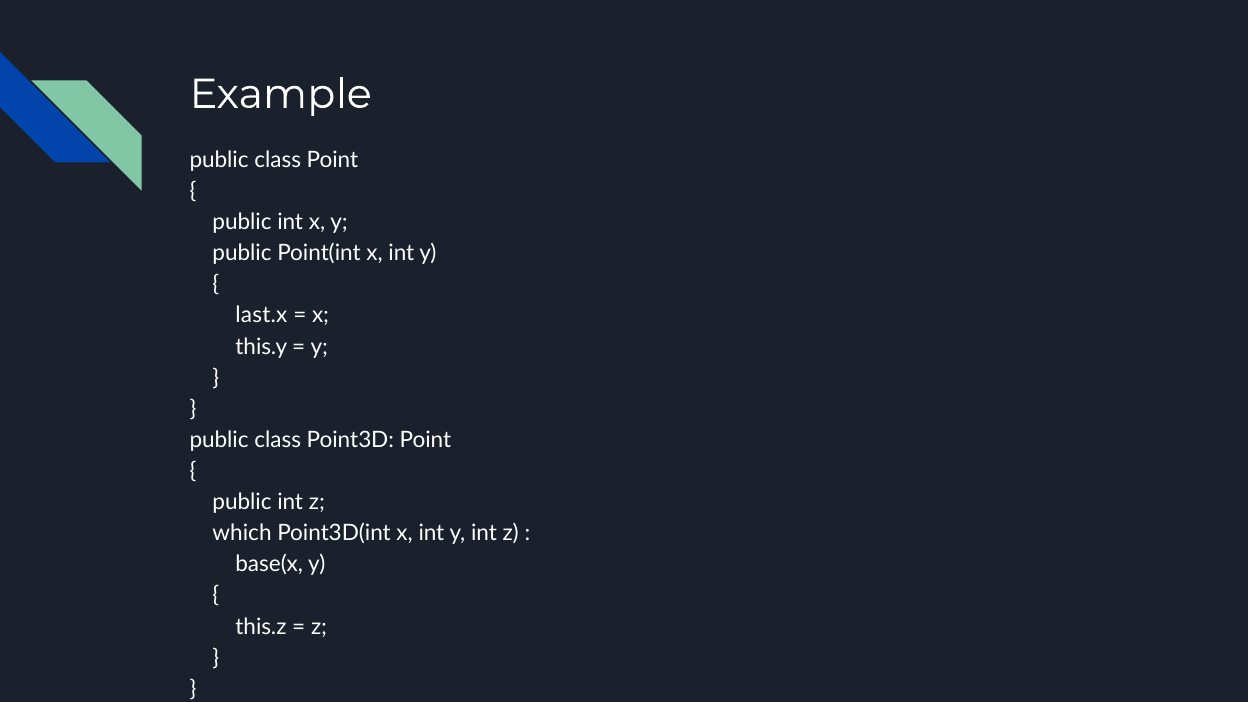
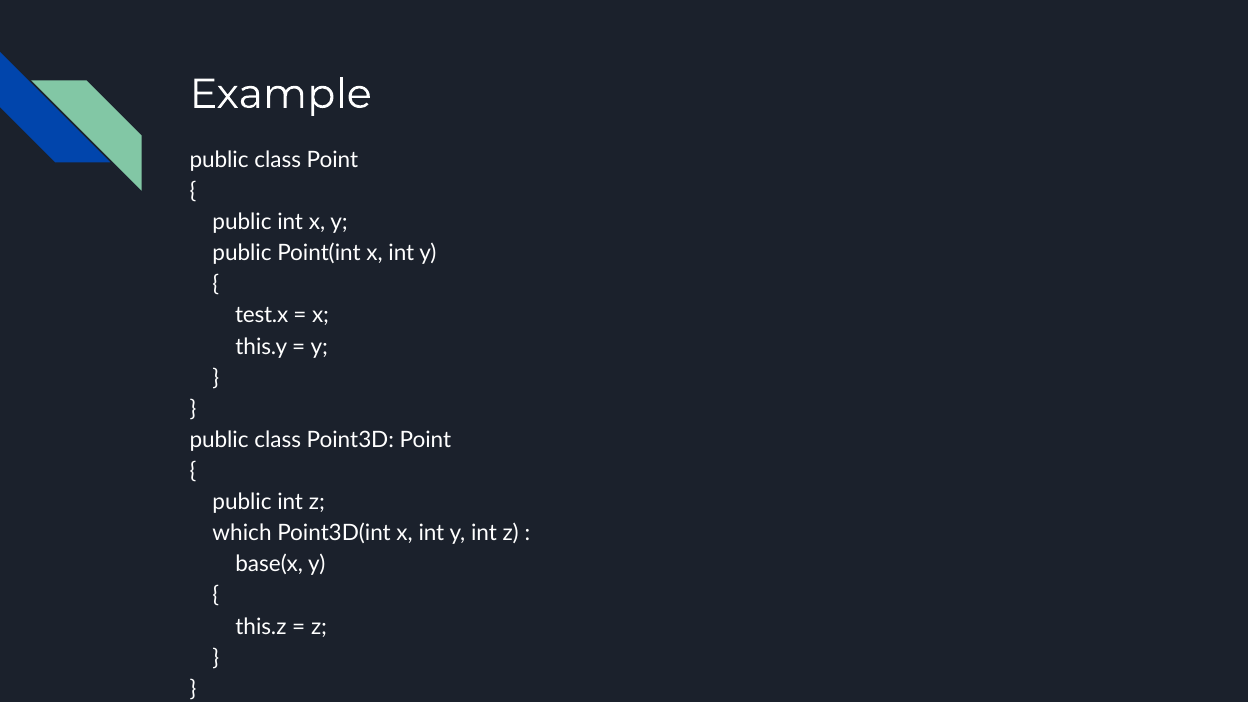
last.x: last.x -> test.x (262, 316)
